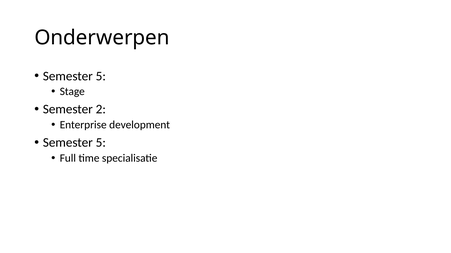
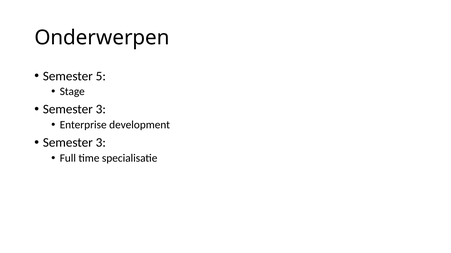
2: 2 -> 3 (101, 110)
5: 5 -> 3 (101, 143)
